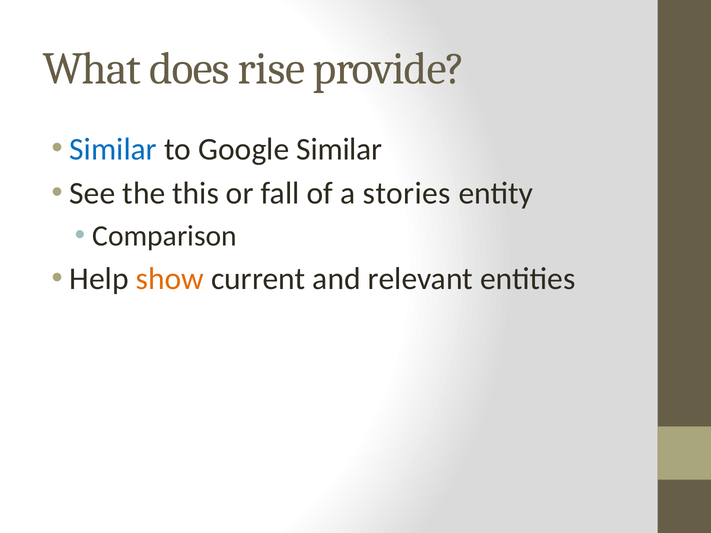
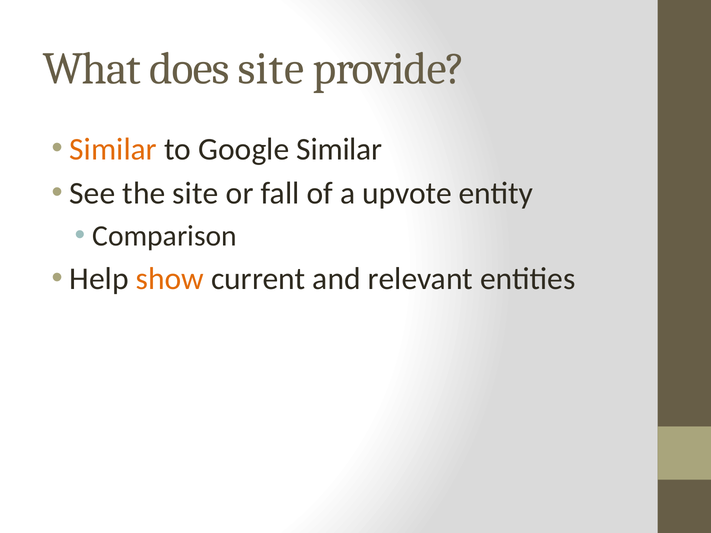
does rise: rise -> site (271, 69)
Similar colour: blue -> orange (113, 149)
the this: this -> site (196, 193)
stories: stories -> upvote (407, 193)
